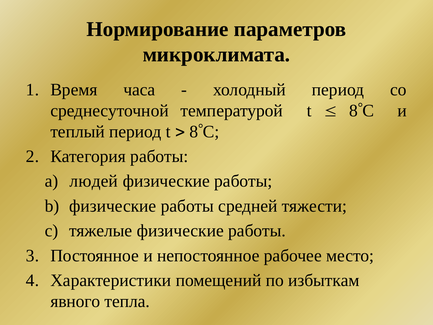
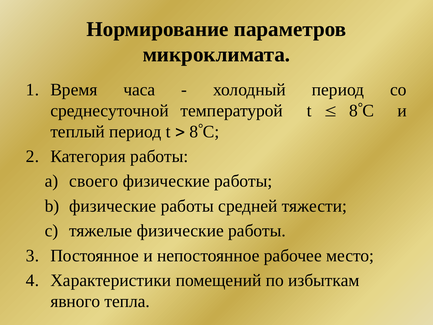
людей: людей -> своего (94, 181)
